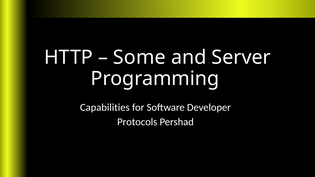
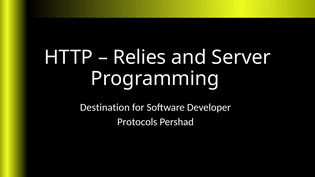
Some: Some -> Relies (140, 57)
Capabilities: Capabilities -> Destination (105, 107)
